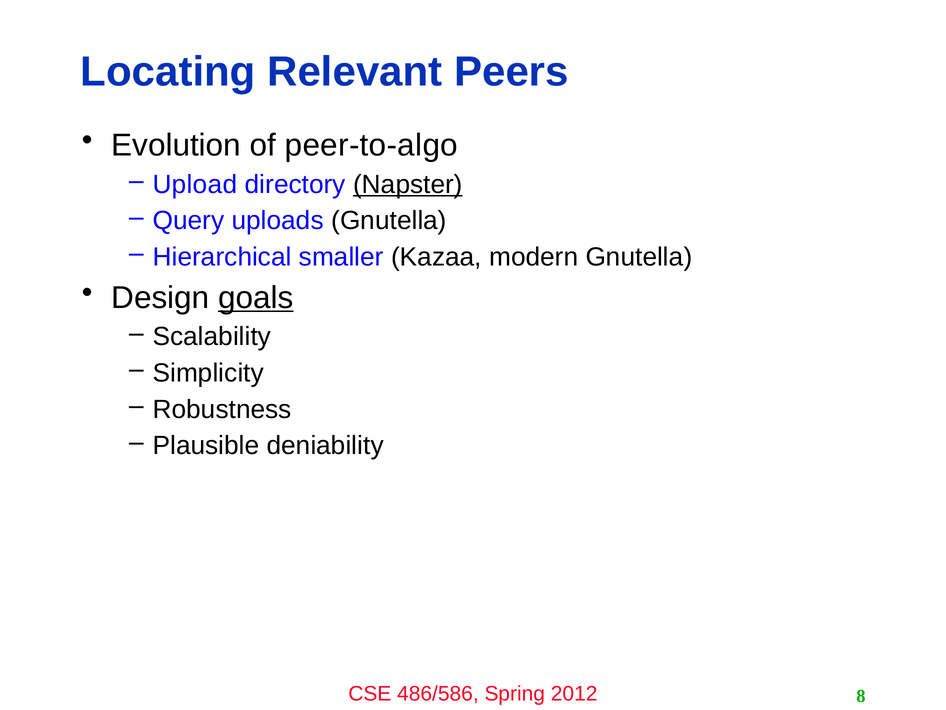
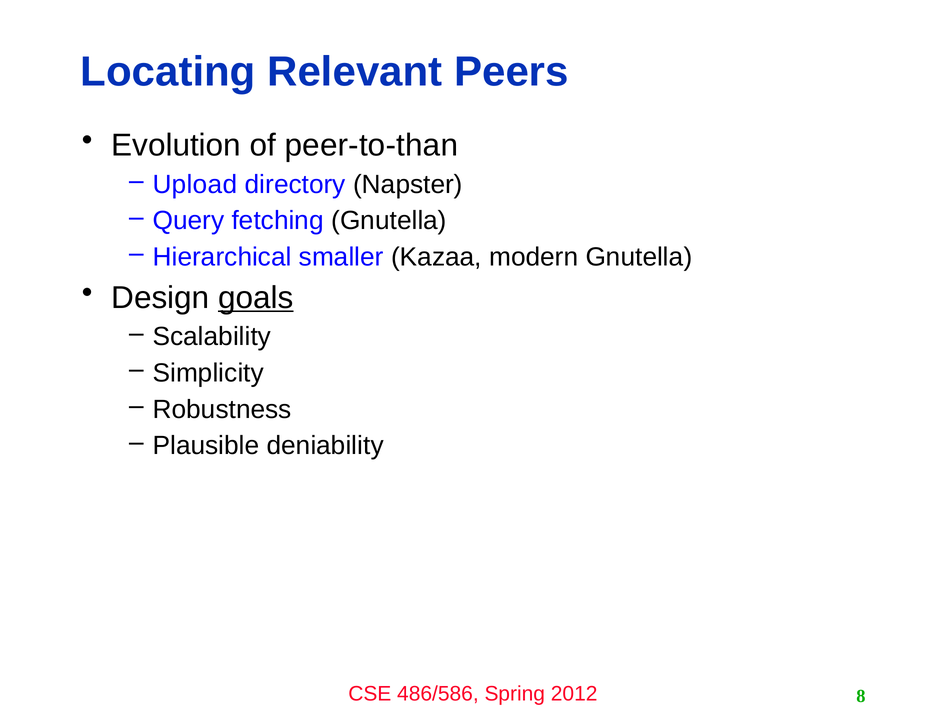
peer-to-algo: peer-to-algo -> peer-to-than (371, 145)
Napster underline: present -> none (408, 184)
uploads: uploads -> fetching (278, 221)
